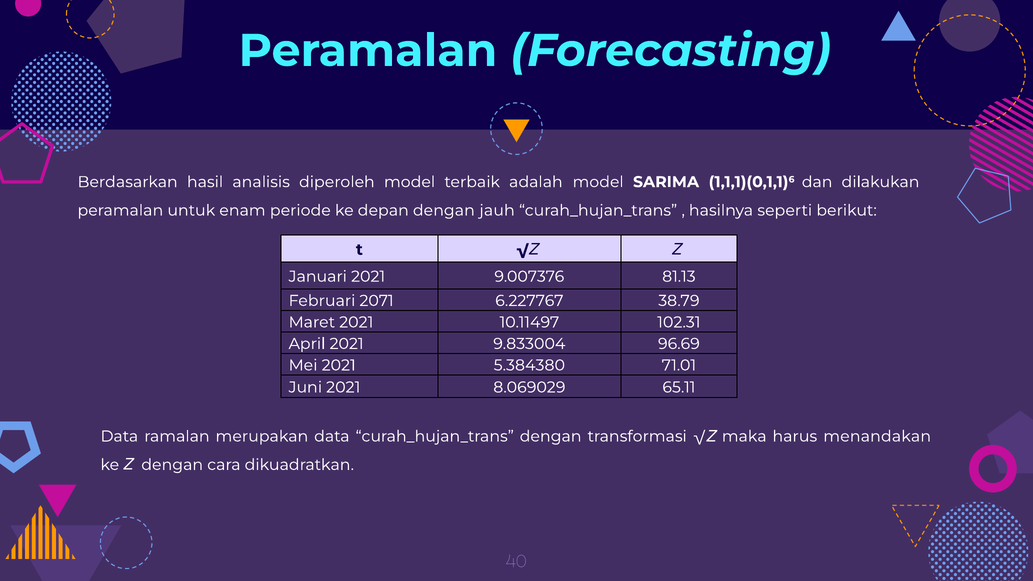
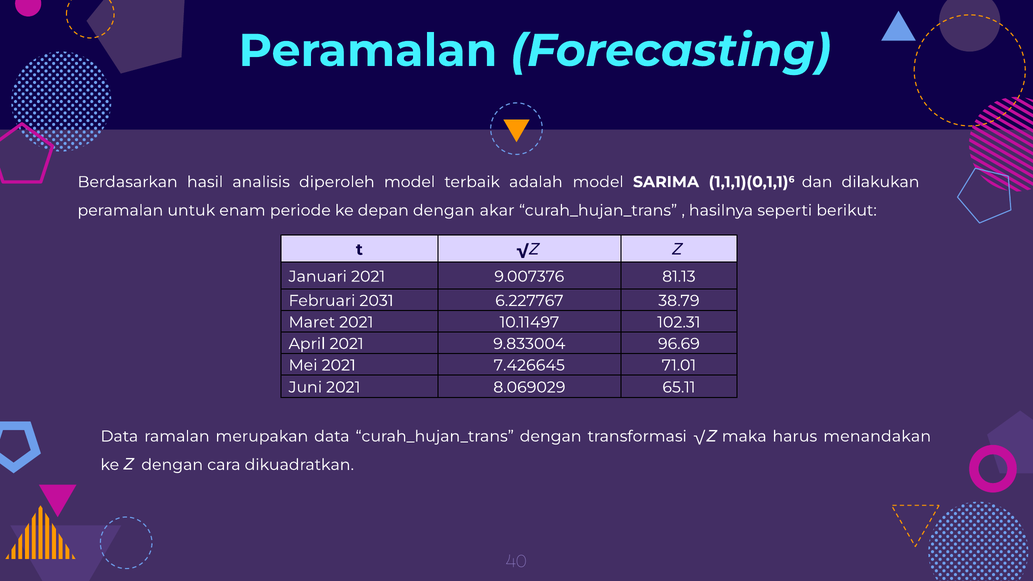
jauh: jauh -> akar (497, 210)
2071: 2071 -> 2031 (377, 301)
5.384380: 5.384380 -> 7.426645 (529, 365)
